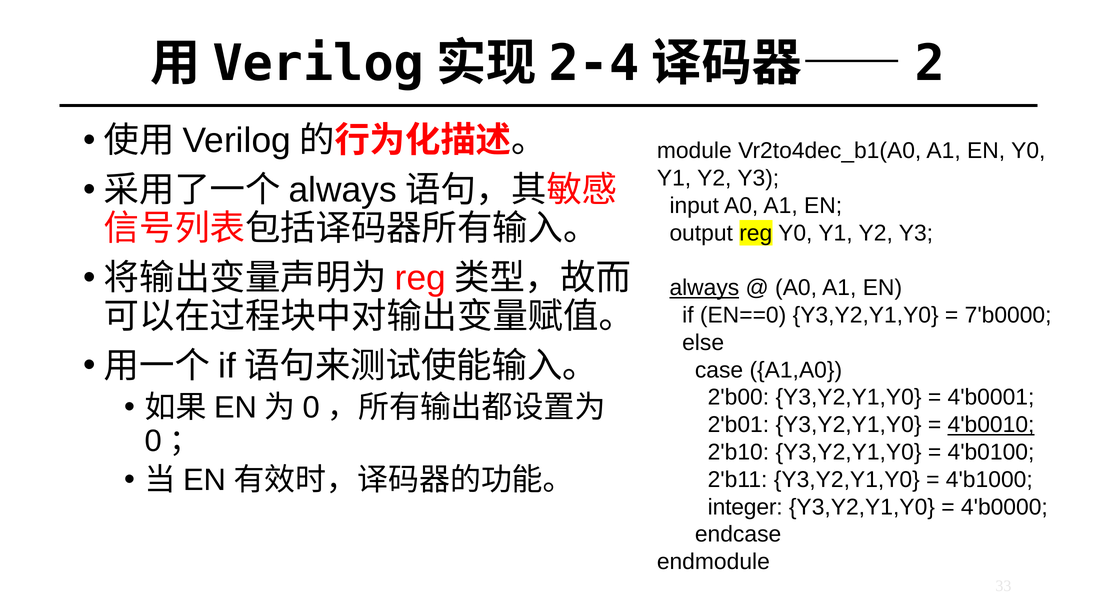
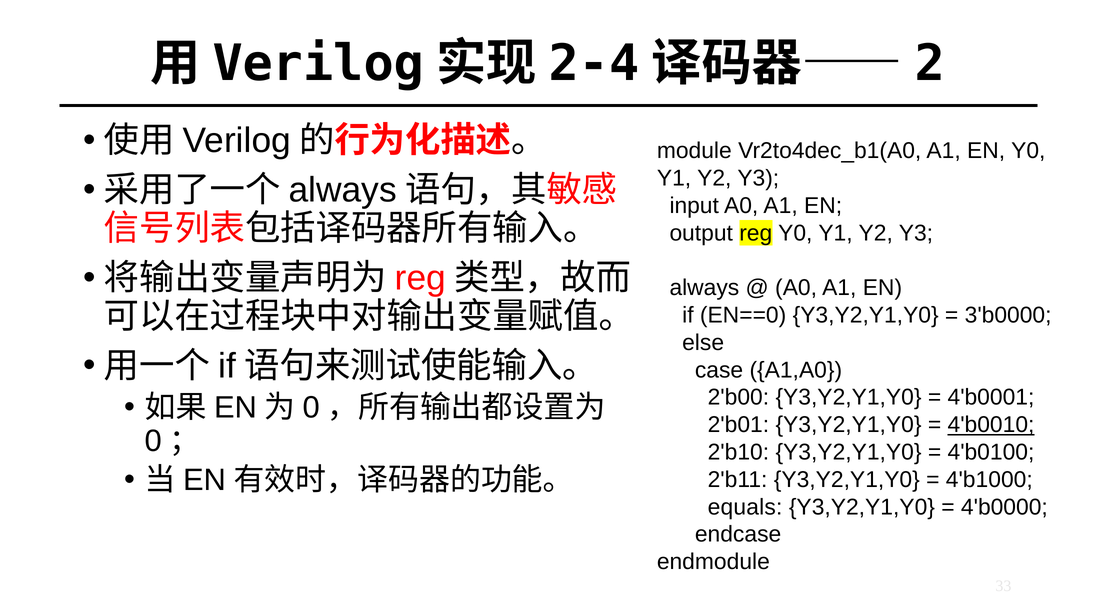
always underline: present -> none (704, 288)
7'b0000: 7'b0000 -> 3'b0000 (1008, 315)
integer: integer -> equals (745, 507)
